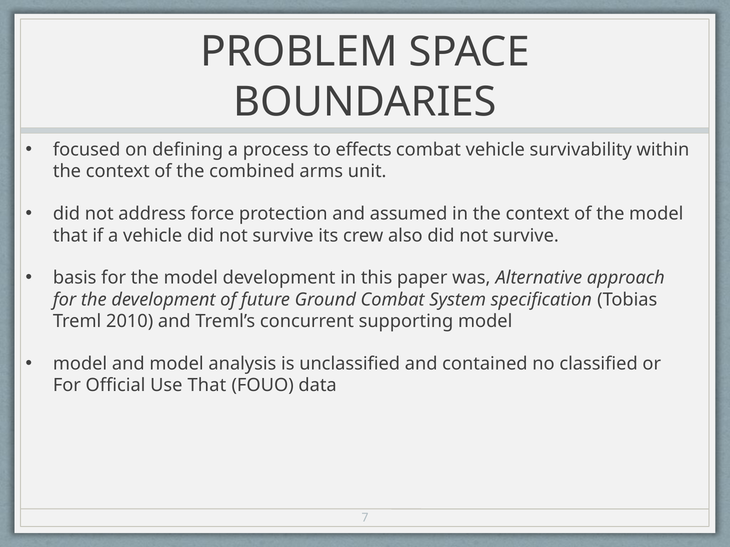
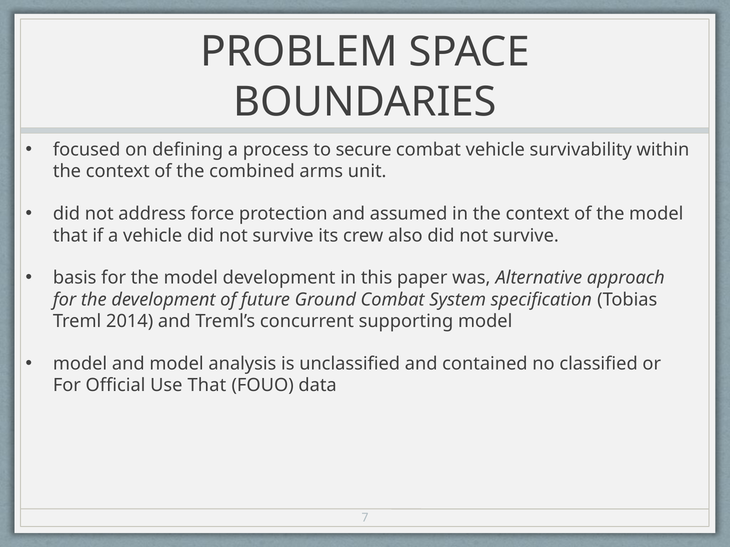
effects: effects -> secure (364, 150)
2010: 2010 -> 2014 (130, 322)
